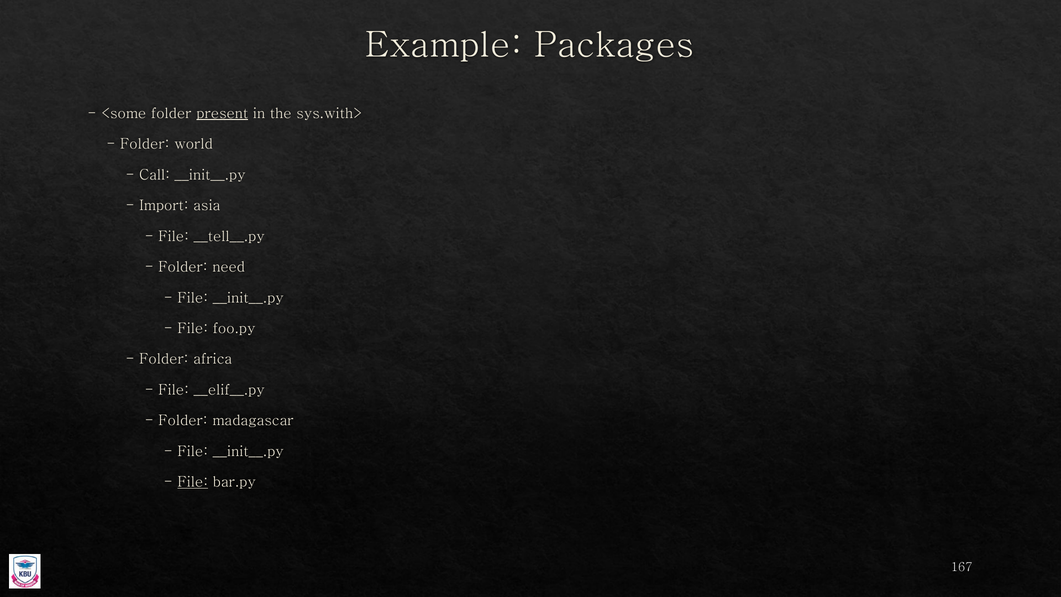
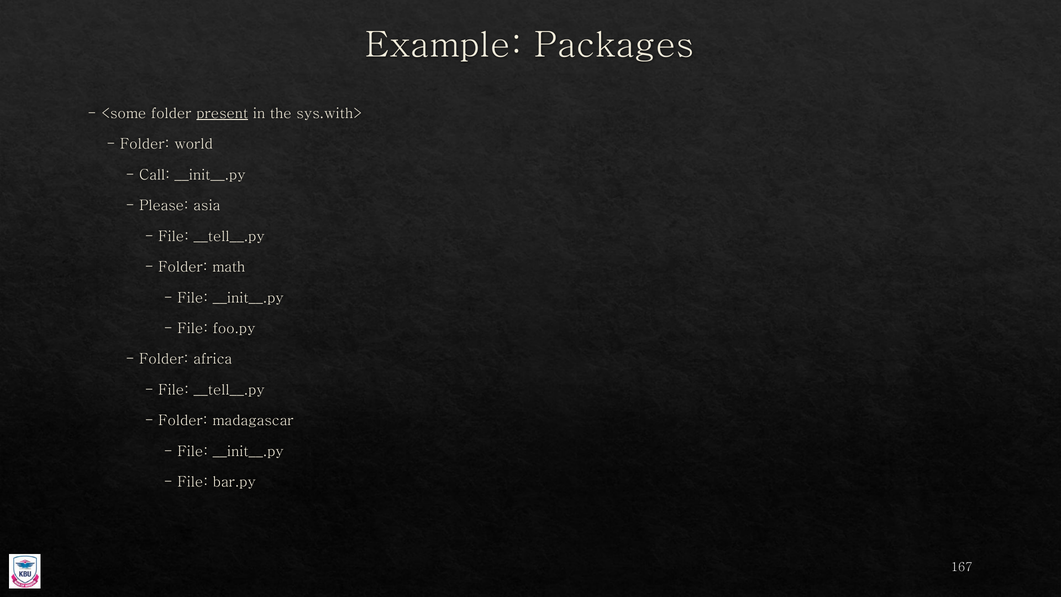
Import: Import -> Please (164, 206)
need: need -> math (229, 267)
__elif__.py: __elif__.py -> __tell__.py (229, 390)
File underline: present -> none (193, 482)
